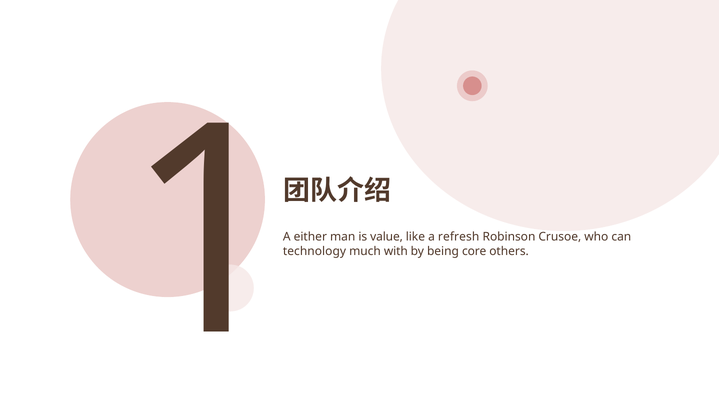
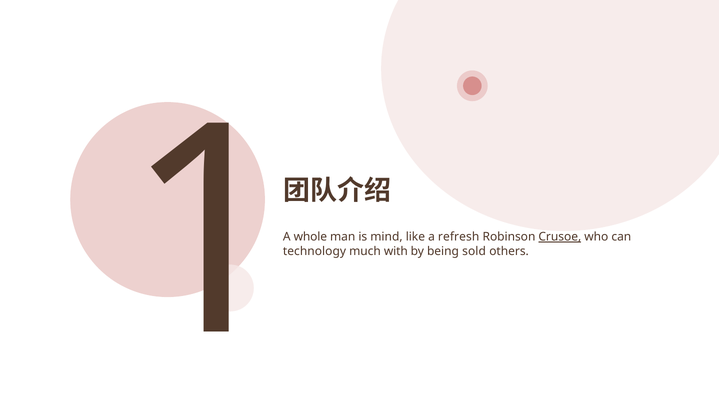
either: either -> whole (310, 237)
value: value -> mind (386, 237)
Crusoe underline: none -> present (560, 237)
core: core -> sold (474, 251)
